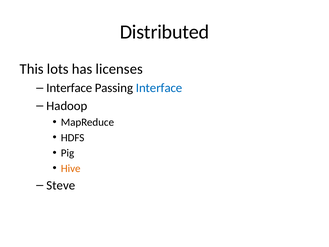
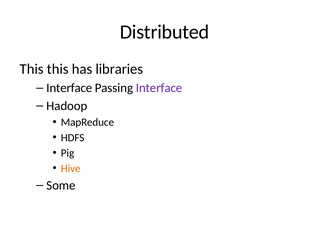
This lots: lots -> this (58, 69)
licenses: licenses -> libraries (119, 69)
Interface colour: blue -> purple (159, 88)
Steve: Steve -> Some (61, 185)
